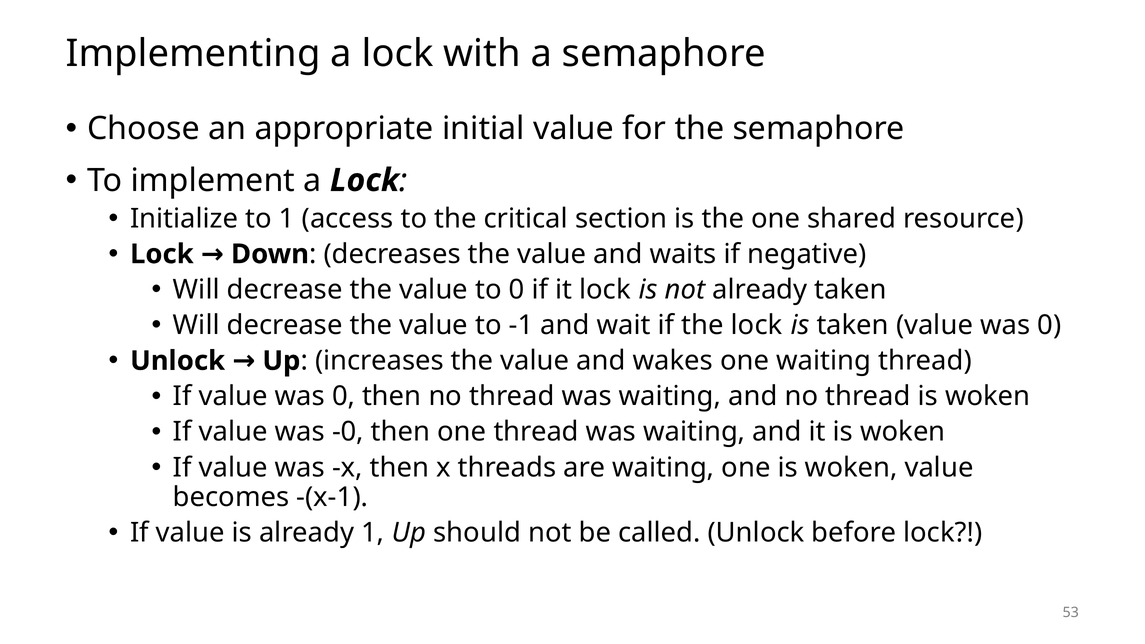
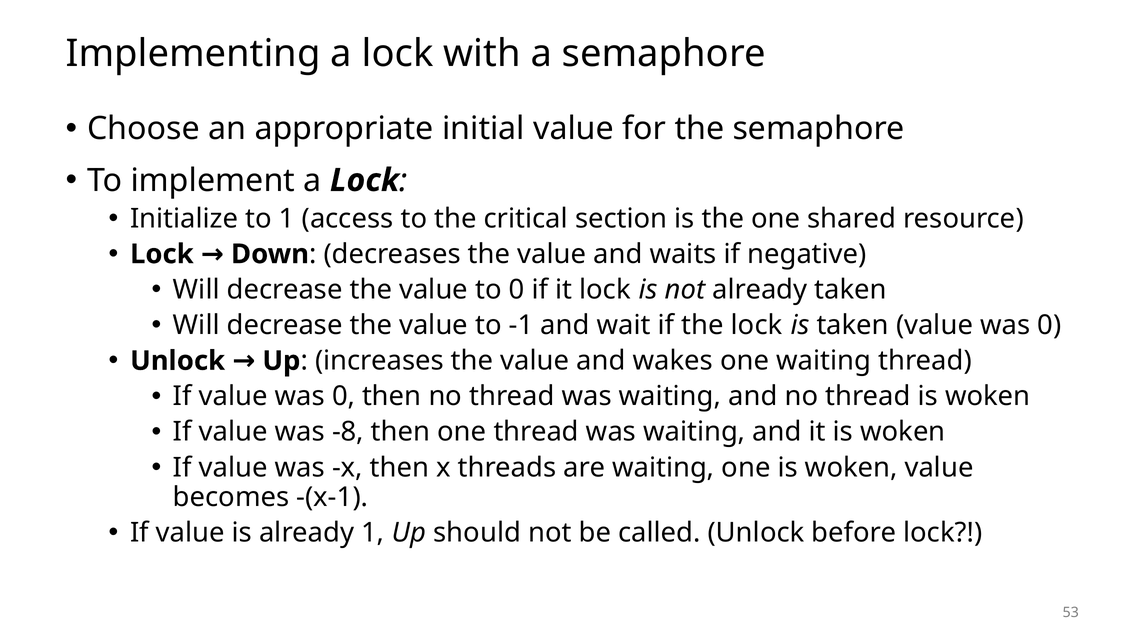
-0: -0 -> -8 (348, 432)
